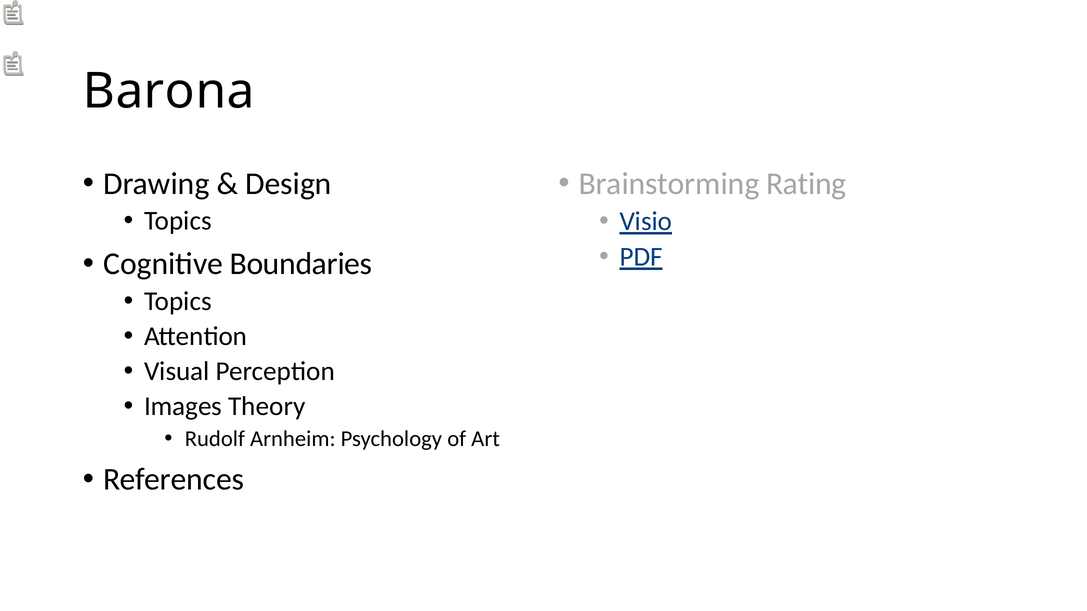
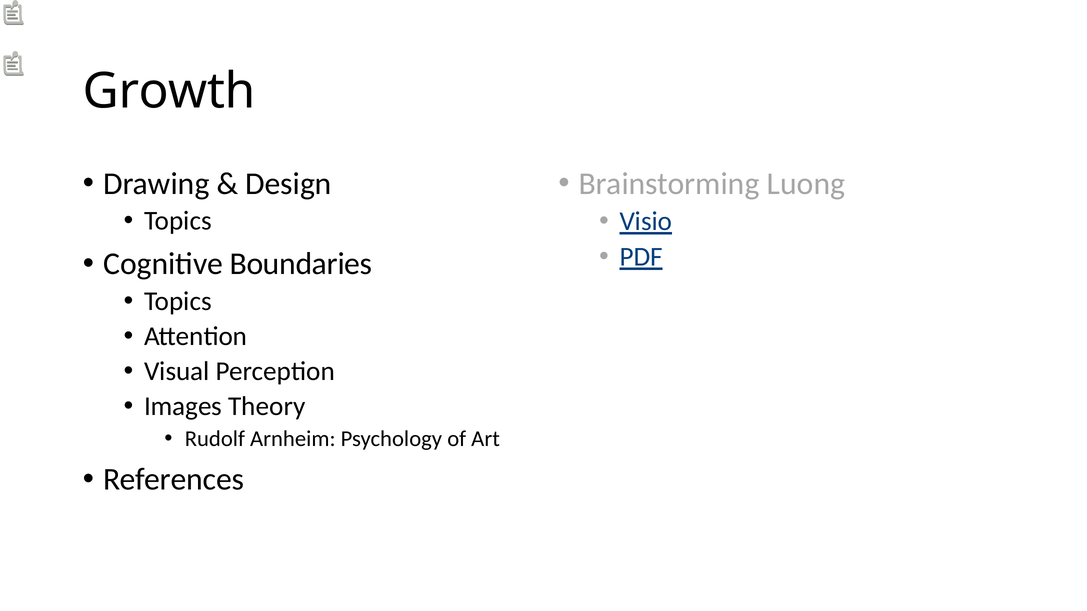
Barona: Barona -> Growth (169, 91)
Rating: Rating -> Luong (806, 184)
